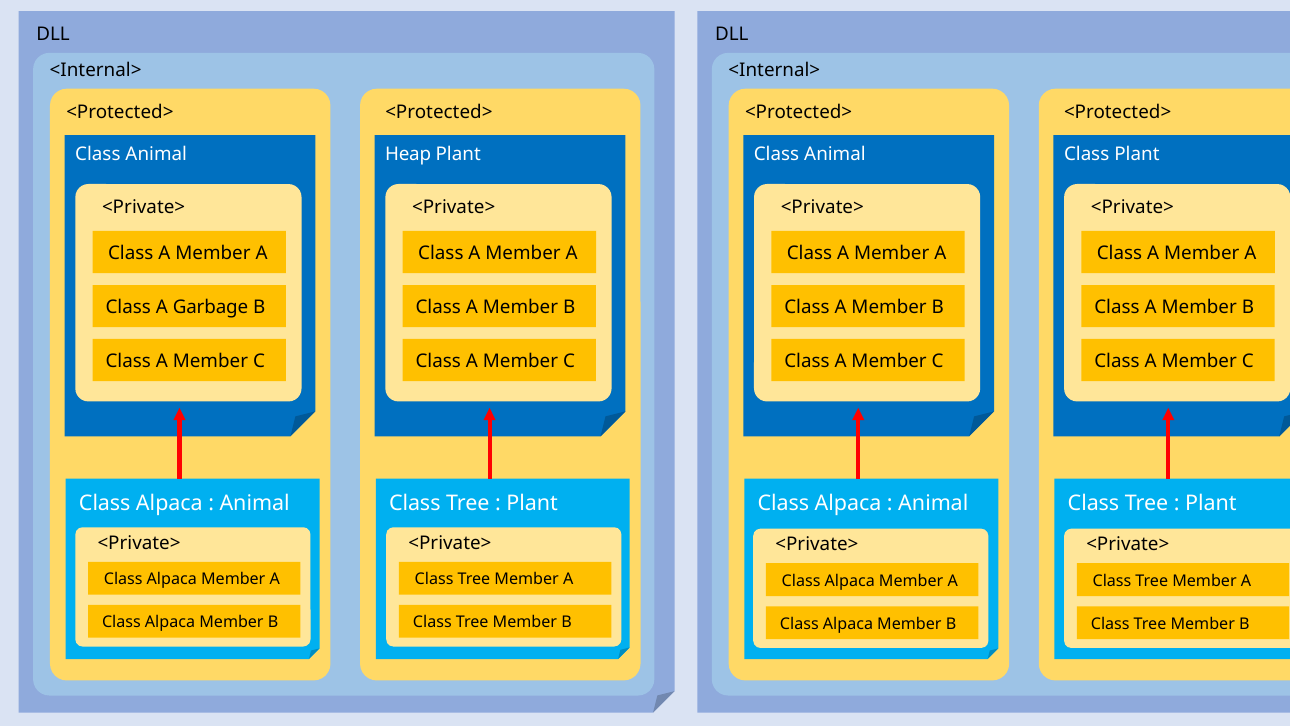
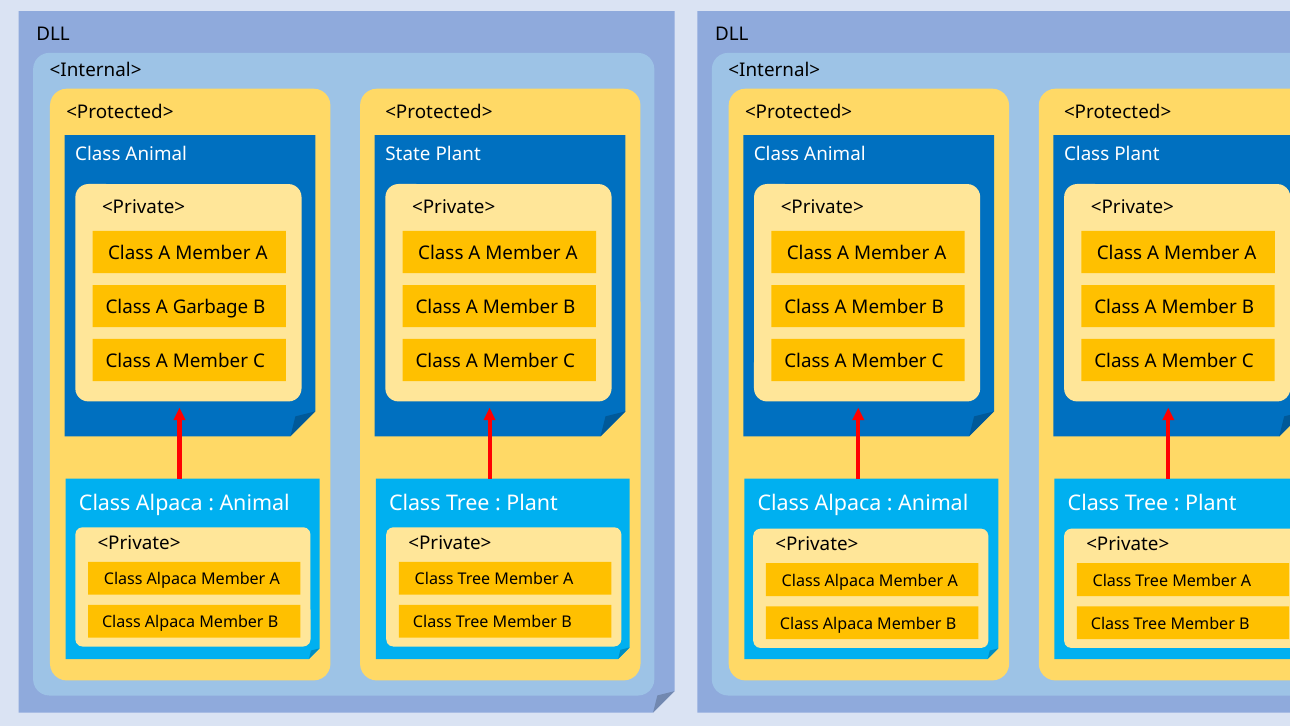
Heap: Heap -> State (408, 154)
